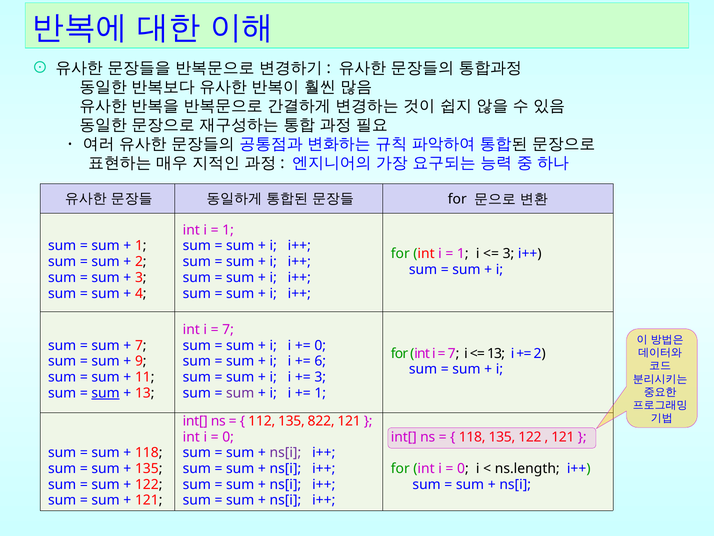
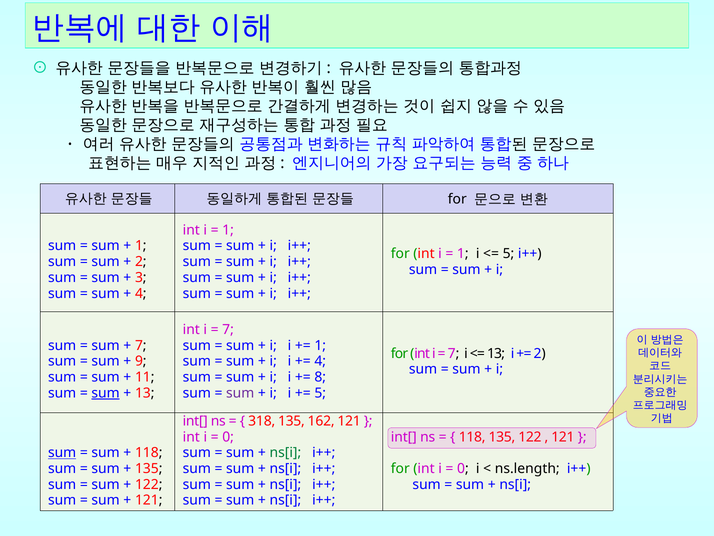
3: 3 -> 5 (508, 254)
0: 0 -> 1 (320, 345)
6: 6 -> 4 (320, 361)
3: 3 -> 8 (320, 377)
1: 1 -> 5 (320, 393)
112: 112 -> 318 (262, 421)
822: 822 -> 162 (321, 421)
sum underline: none -> present (62, 452)
ns[i colour: purple -> green (285, 452)
